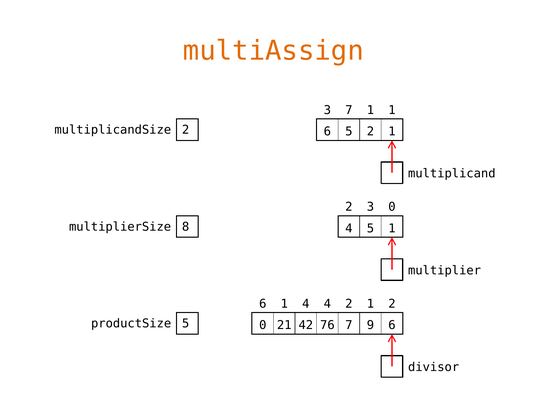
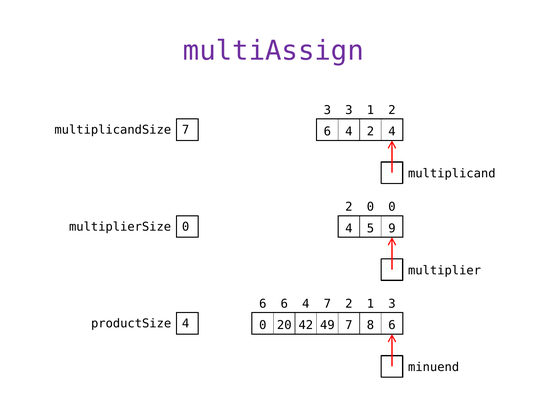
multiAssign colour: orange -> purple (273, 51)
3 7: 7 -> 3 (349, 110)
1 1: 1 -> 2 (392, 110)
multiplicandSize 2: 2 -> 7 (186, 130)
5: 5 -> 4 (349, 132)
1: 1 -> 4 (392, 132)
2 3: 3 -> 0 (370, 207)
multiplierSize 8: 8 -> 0 (186, 227)
5 1: 1 -> 9 (392, 229)
6 1: 1 -> 6 (284, 304)
4 4: 4 -> 7 (327, 304)
2: 2 -> 3 (392, 304)
productSize 5: 5 -> 4 (186, 324)
21: 21 -> 20 (284, 326)
76: 76 -> 49 (327, 326)
9: 9 -> 8 (370, 326)
divisor: divisor -> minuend (434, 367)
